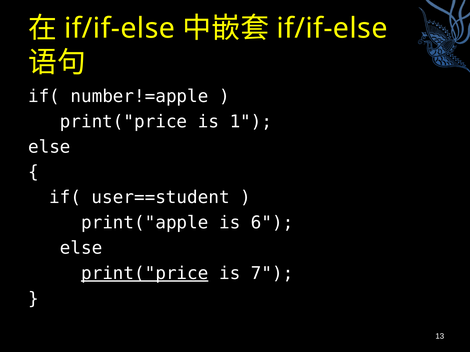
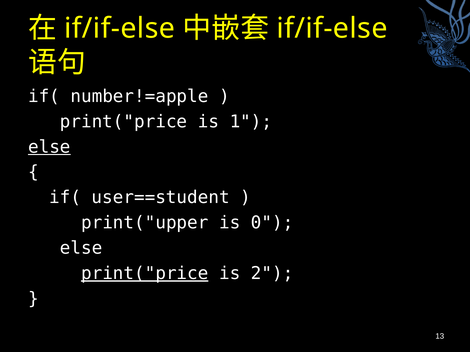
else underline: none -> present (49, 147)
print("apple: print("apple -> print("upper (145, 223)
6: 6 -> 0 (272, 223)
7: 7 -> 2 (272, 274)
